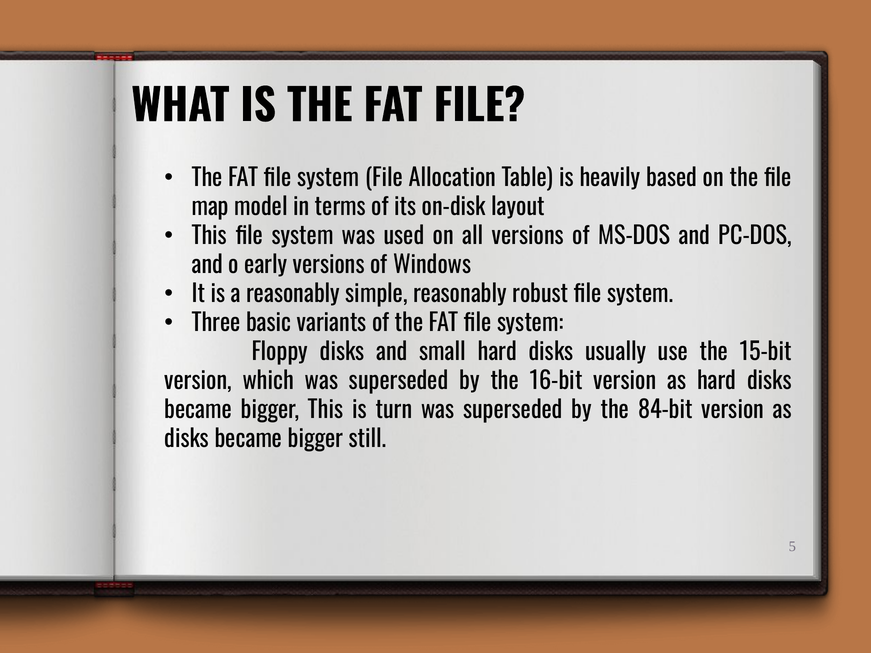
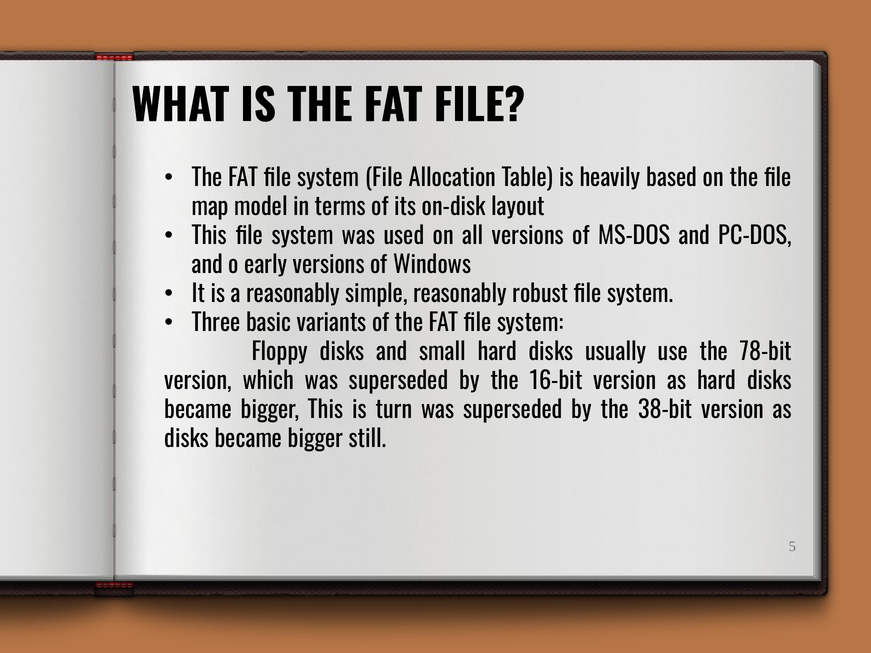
15-bit: 15-bit -> 78-bit (766, 353)
84-bit: 84-bit -> 38-bit (665, 411)
